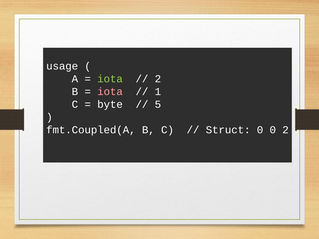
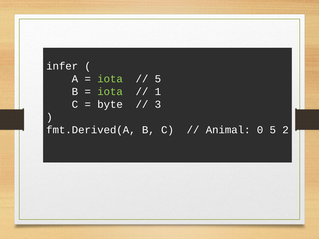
usage: usage -> infer (62, 66)
2: 2 -> 5 (158, 79)
iota colour: pink -> light green (110, 92)
5: 5 -> 3 (158, 104)
fmt.Coupled(A: fmt.Coupled(A -> fmt.Derived(A (91, 130)
Struct: Struct -> Animal (228, 130)
0 0: 0 -> 5 (273, 130)
